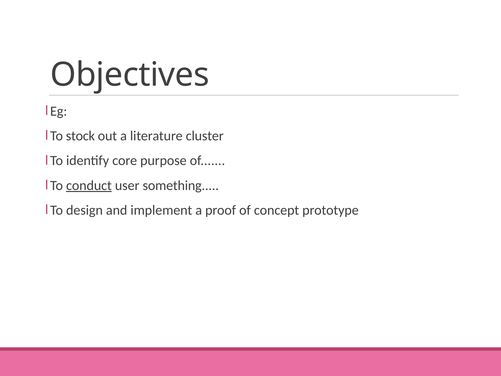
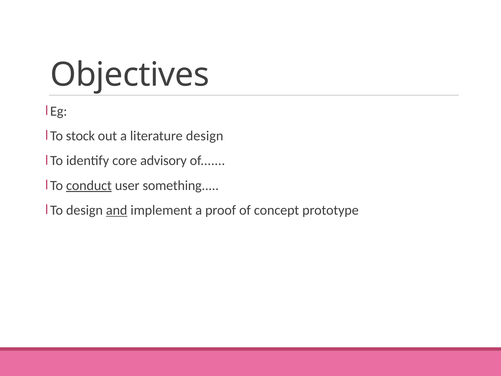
literature cluster: cluster -> design (205, 136)
purpose: purpose -> advisory (164, 161)
and underline: none -> present (117, 210)
